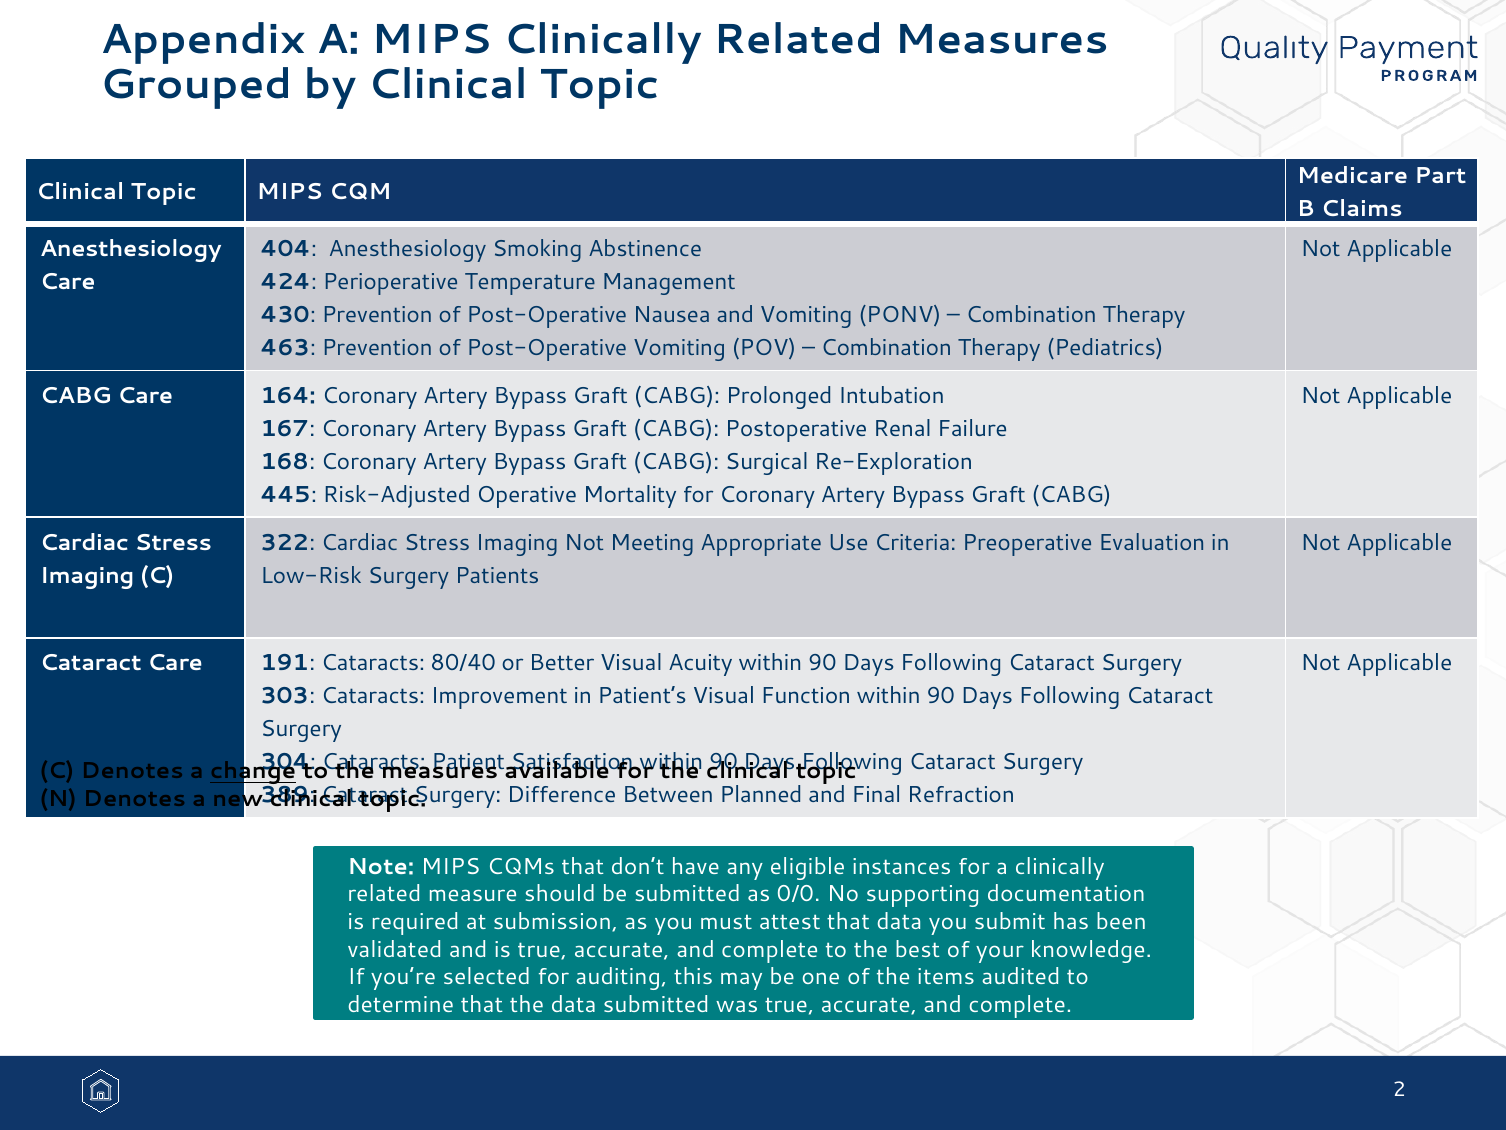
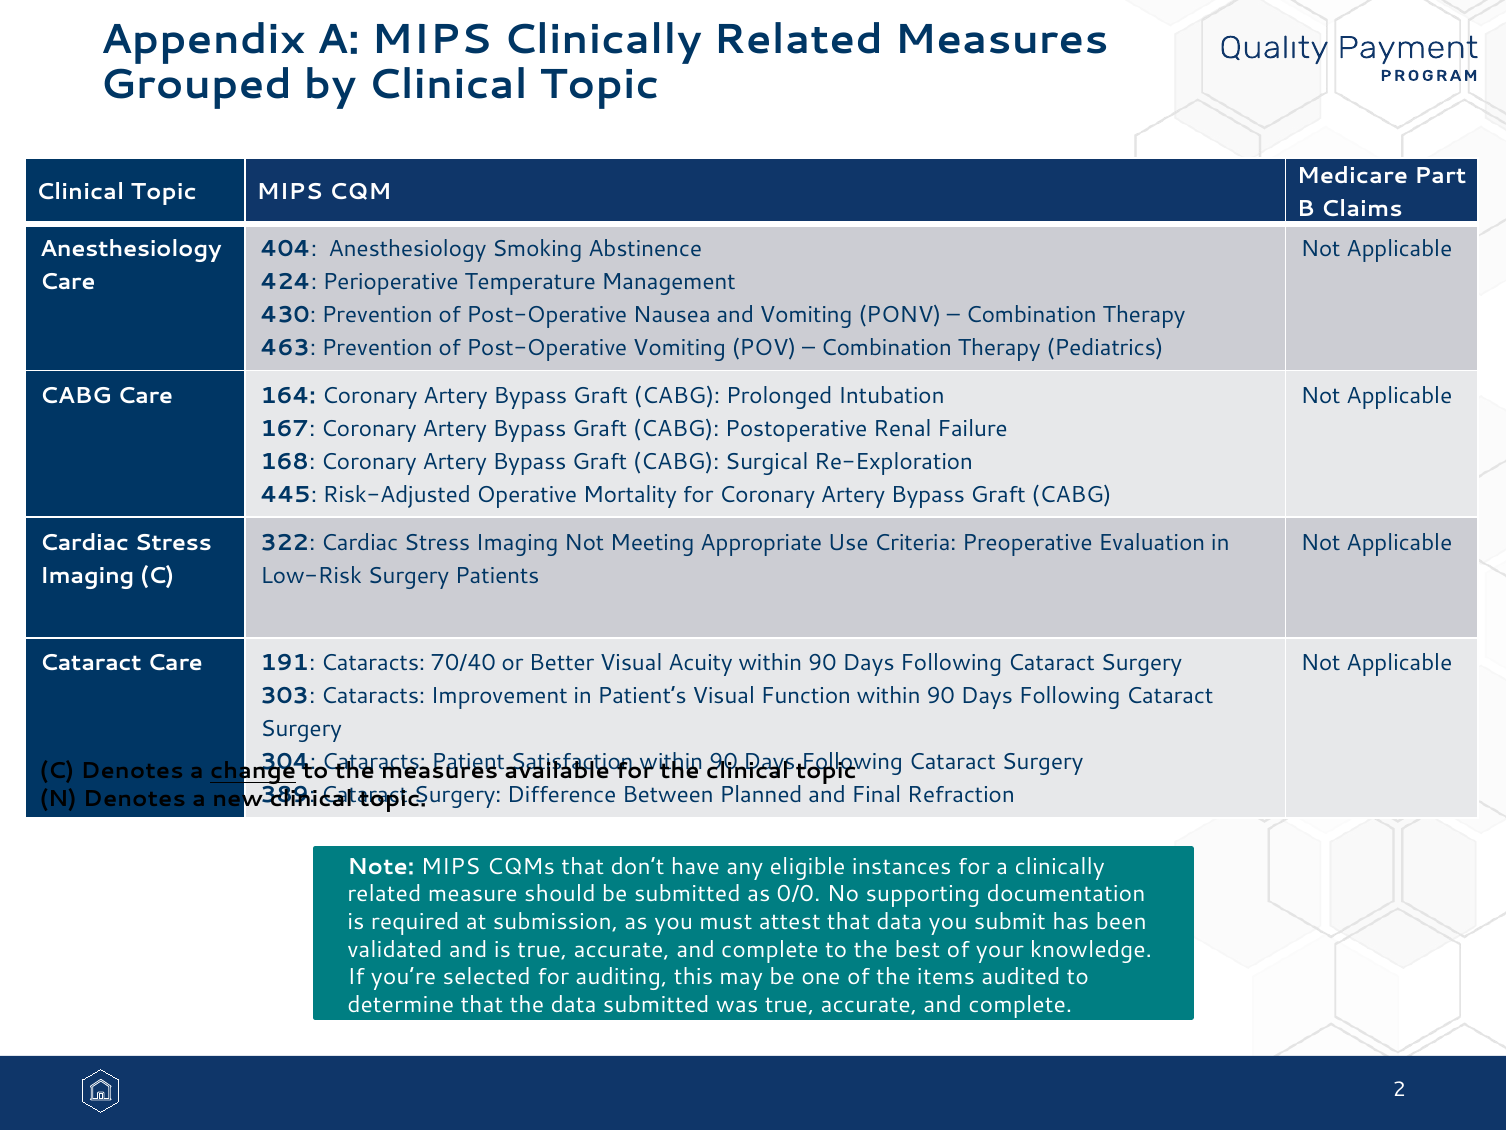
80/40: 80/40 -> 70/40 (463, 663)
